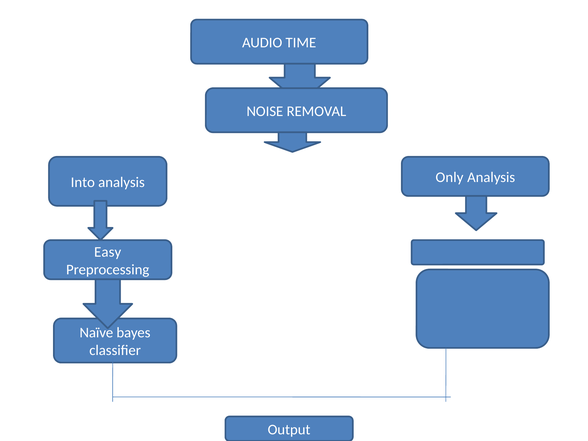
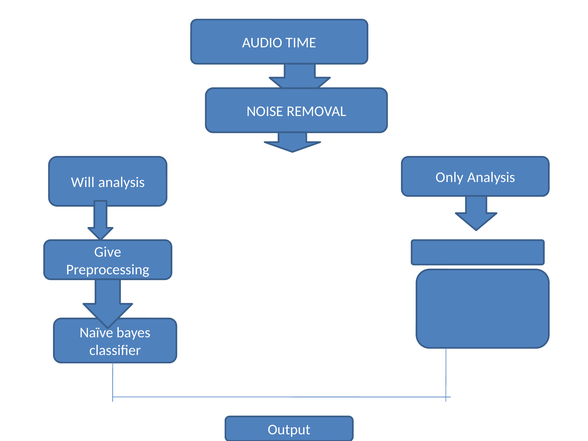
Into: Into -> Will (83, 182)
Easy: Easy -> Give (108, 252)
